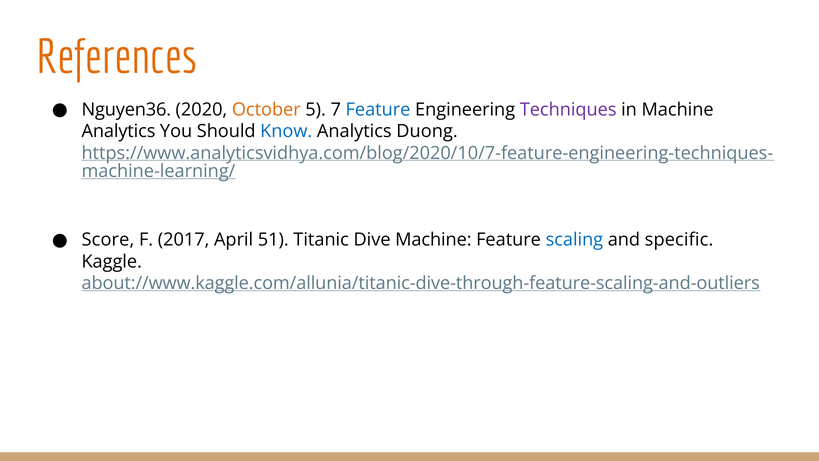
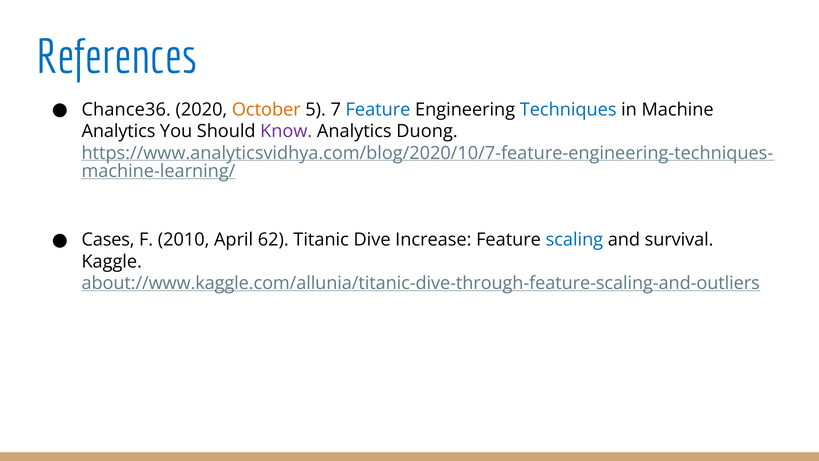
References colour: orange -> blue (117, 57)
Nguyen36: Nguyen36 -> Chance36 (126, 109)
Techniques colour: purple -> blue (568, 109)
Know colour: blue -> purple (286, 131)
Score: Score -> Cases (108, 240)
2017: 2017 -> 2010 (184, 240)
51: 51 -> 62 (273, 240)
Dive Machine: Machine -> Increase (433, 240)
specific: specific -> survival (679, 240)
